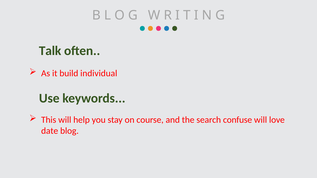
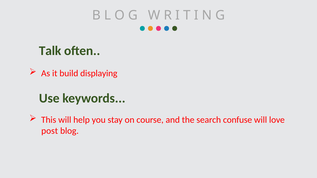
individual: individual -> displaying (99, 73)
date: date -> post (50, 131)
